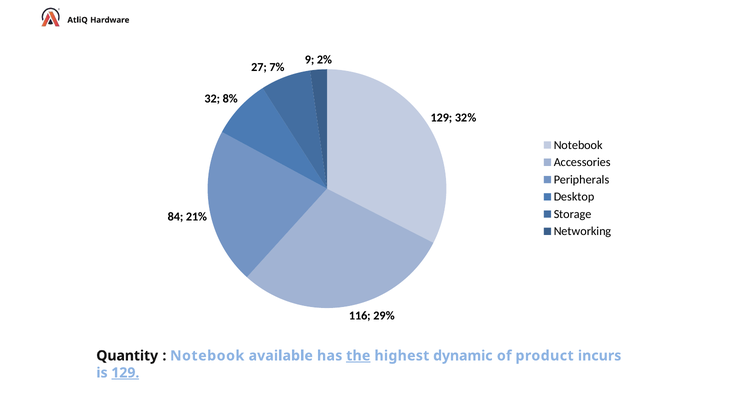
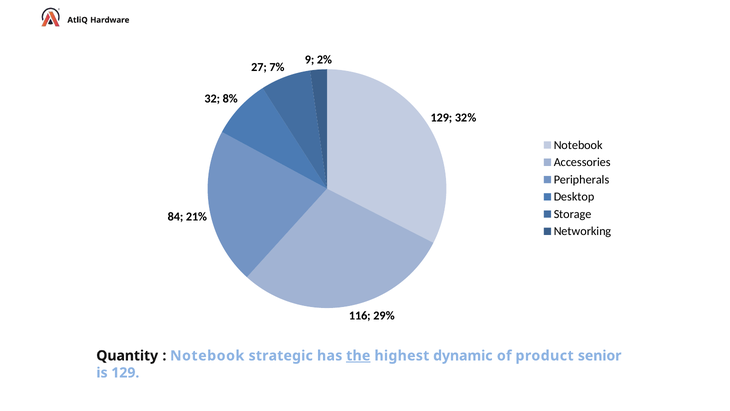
available: available -> strategic (281, 355)
incurs: incurs -> senior (600, 355)
129 underline: present -> none (125, 372)
